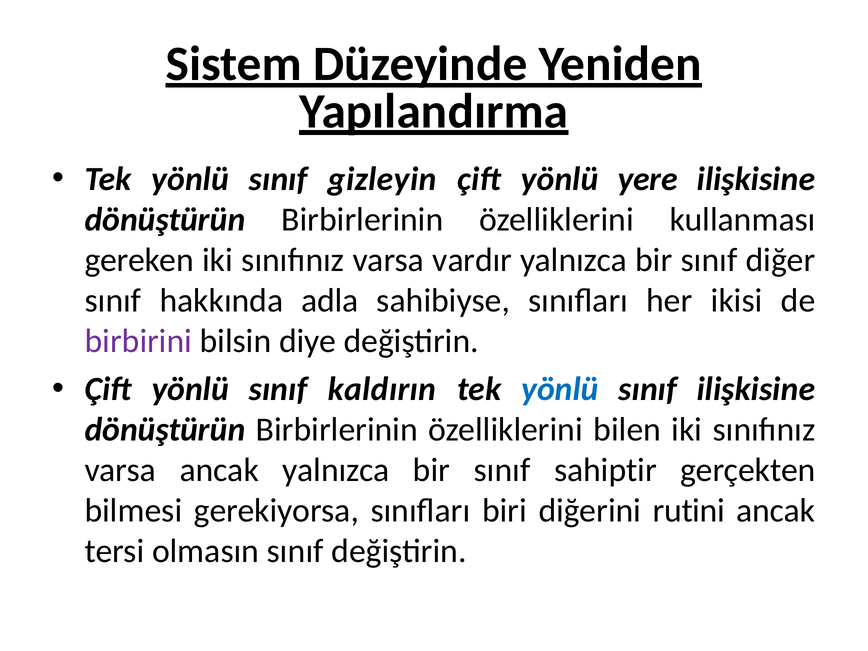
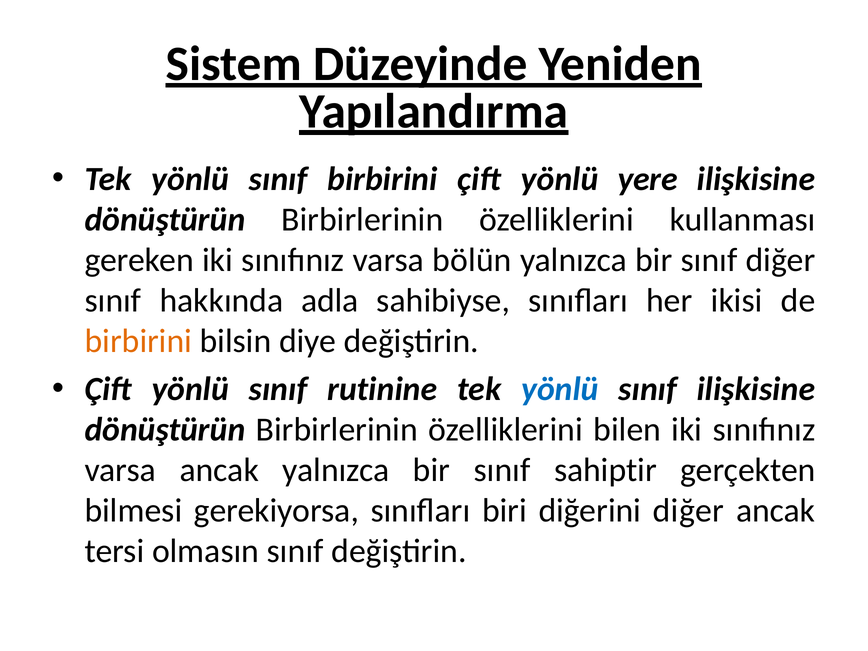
sınıf gizleyin: gizleyin -> birbirini (382, 179)
vardır: vardır -> bölün (472, 260)
birbirini colour: purple -> orange (138, 341)
kaldırın: kaldırın -> rutinine (382, 389)
diğerini rutini: rutini -> diğer (688, 511)
